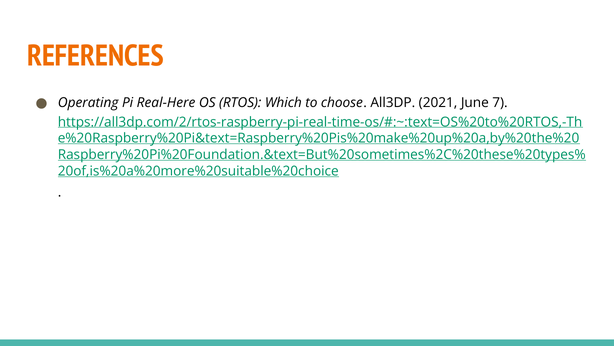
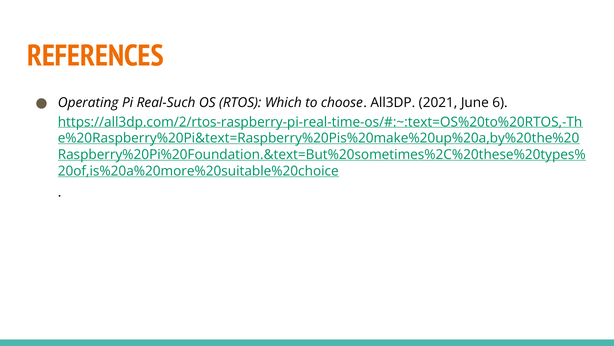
Real-Here: Real-Here -> Real-Such (166, 103)
7: 7 -> 6 (500, 103)
